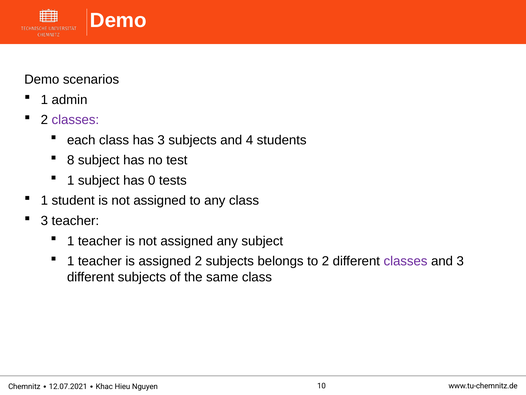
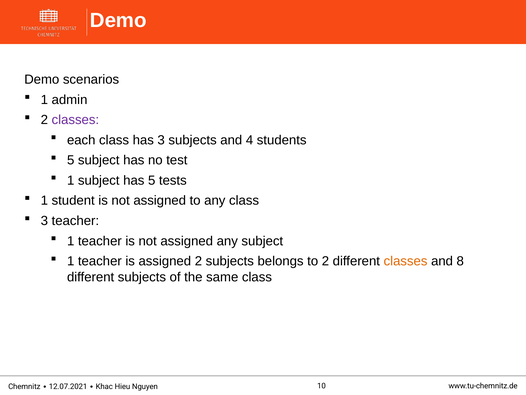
8: 8 -> 5 (71, 160)
has 0: 0 -> 5 (152, 180)
classes colour: purple -> orange (406, 261)
and 3: 3 -> 8 (460, 261)
